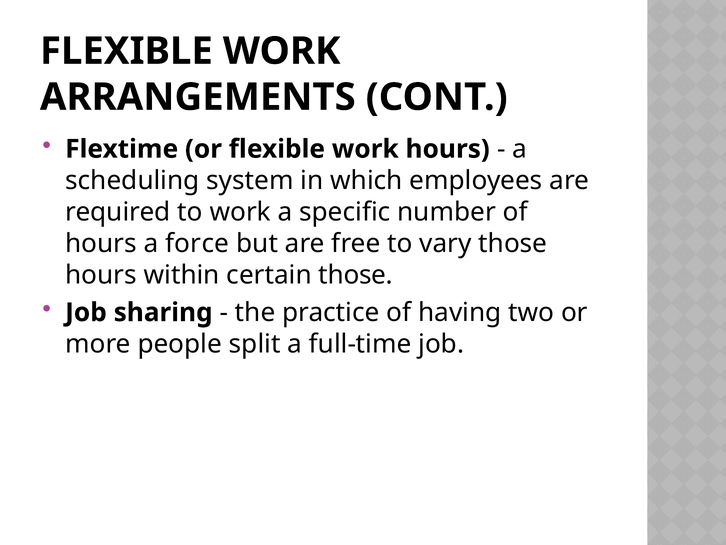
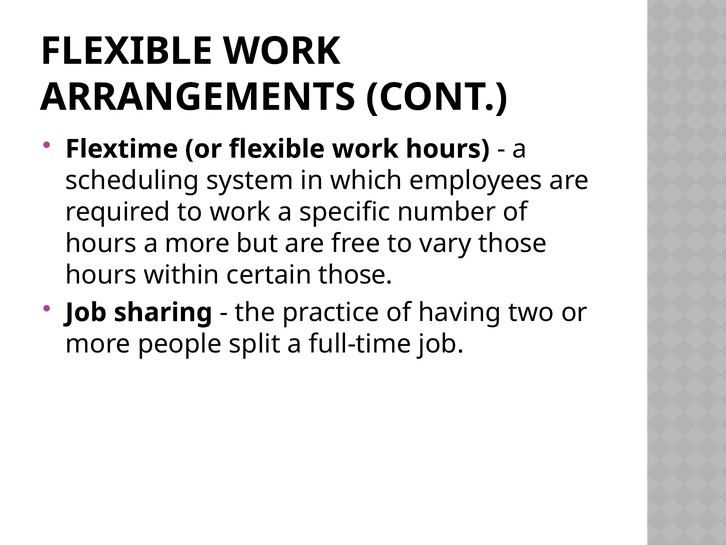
a force: force -> more (197, 243)
